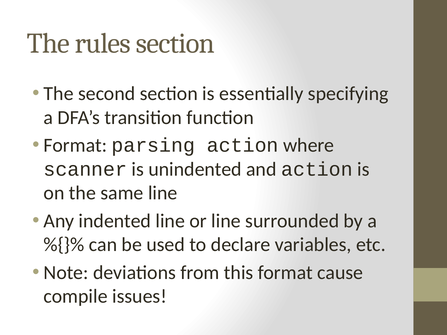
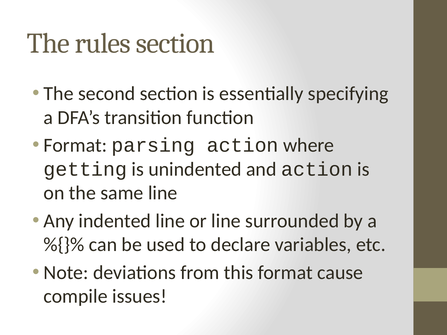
scanner: scanner -> getting (85, 169)
